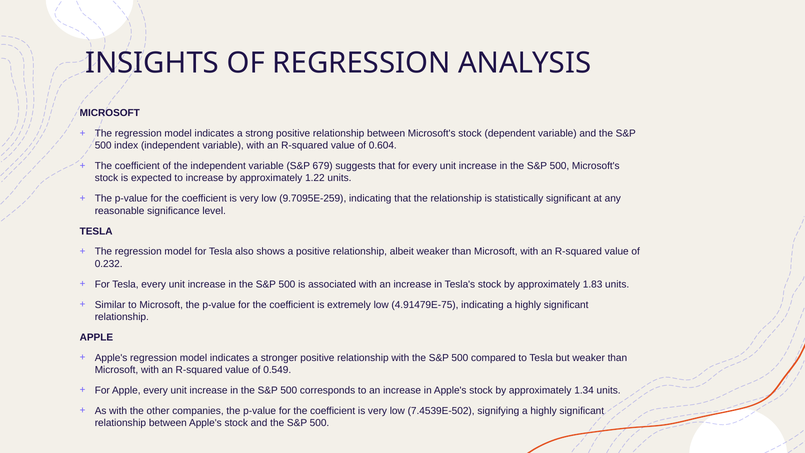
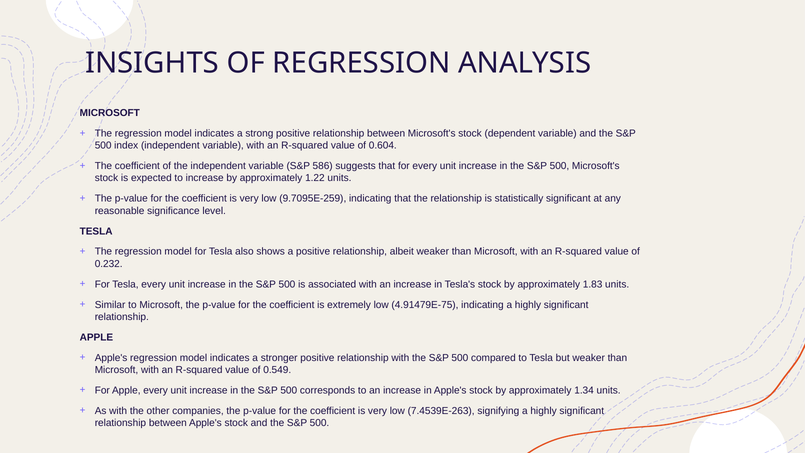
679: 679 -> 586 (323, 166)
7.4539E-502: 7.4539E-502 -> 7.4539E-263 (441, 411)
